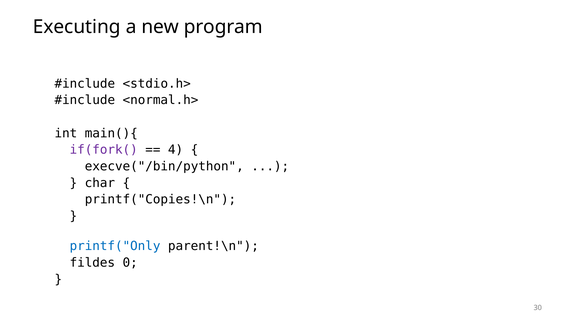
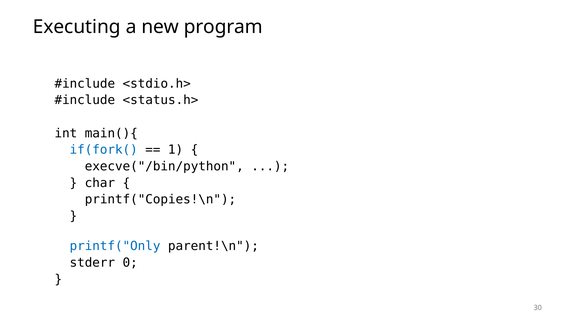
<normal.h>: <normal.h> -> <status.h> (160, 100)
if(fork( colour: purple -> blue (104, 150)
4: 4 -> 1 (176, 150)
fildes: fildes -> stderr (92, 263)
